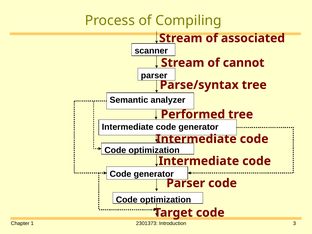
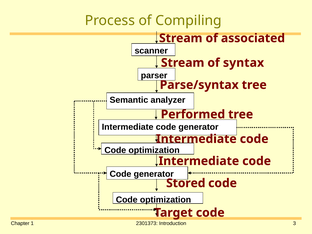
cannot: cannot -> syntax (244, 63)
Parser: Parser -> Stored (186, 183)
